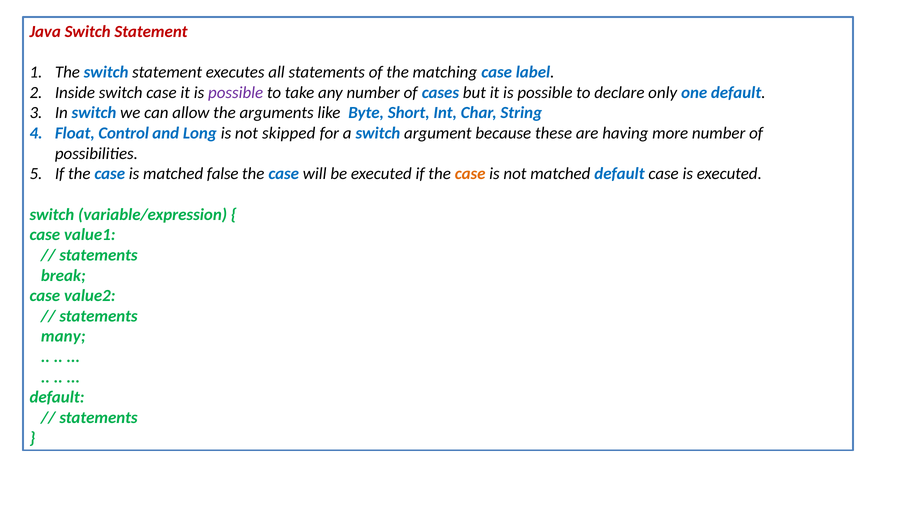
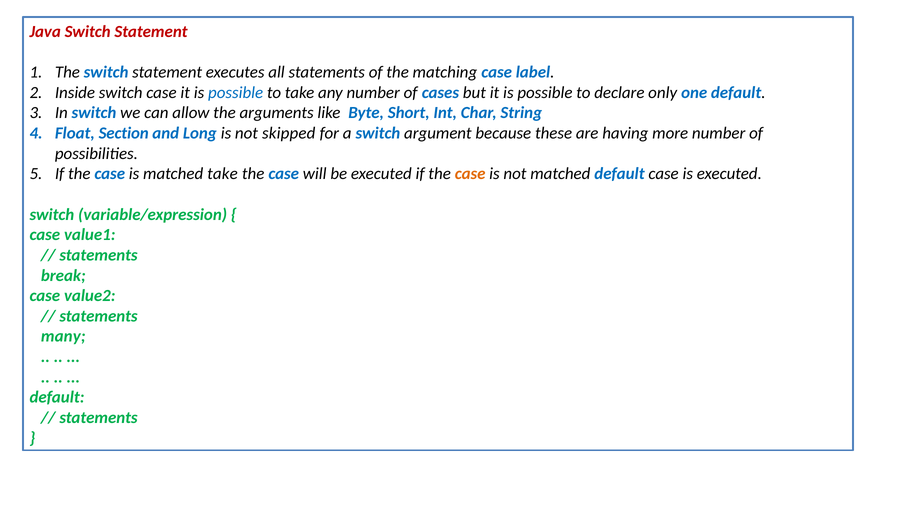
possible colour: purple -> blue (236, 93)
Control: Control -> Section (124, 133)
matched false: false -> take (222, 174)
